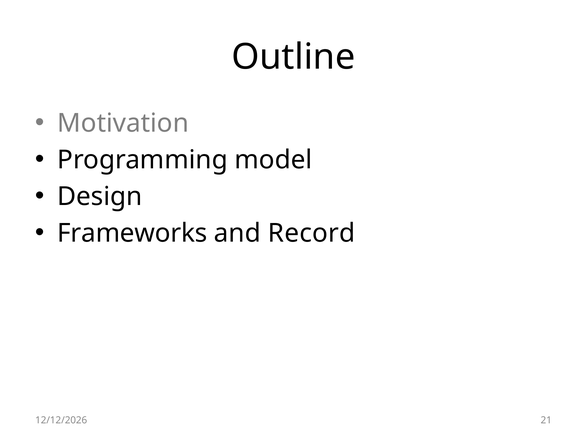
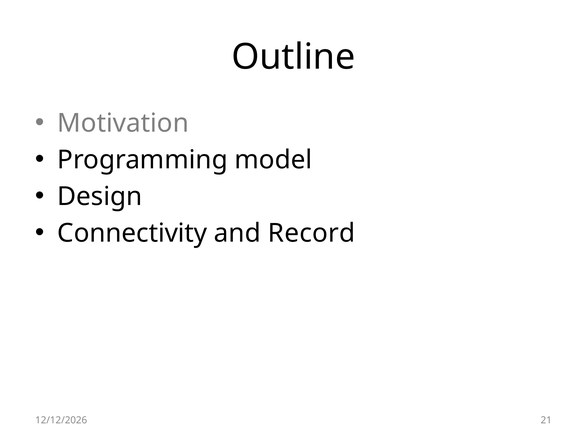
Frameworks: Frameworks -> Connectivity (132, 233)
